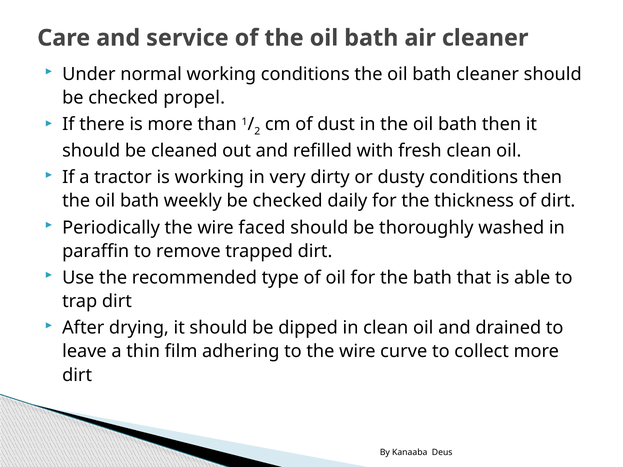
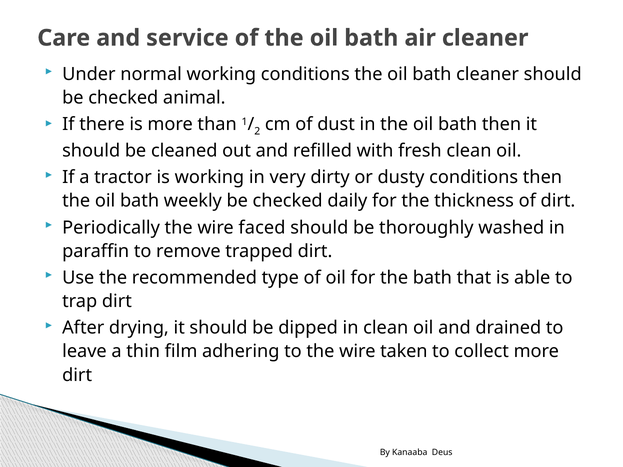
propel: propel -> animal (194, 98)
curve: curve -> taken (404, 352)
